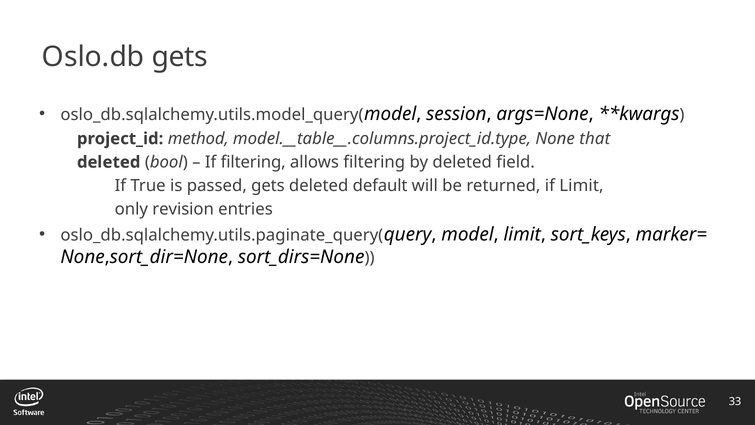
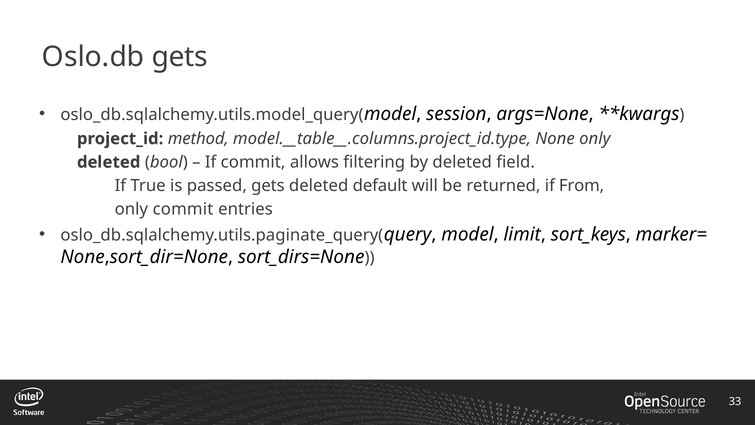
None that: that -> only (595, 139)
If filtering: filtering -> commit (253, 162)
if Limit: Limit -> From (582, 186)
only revision: revision -> commit (183, 209)
